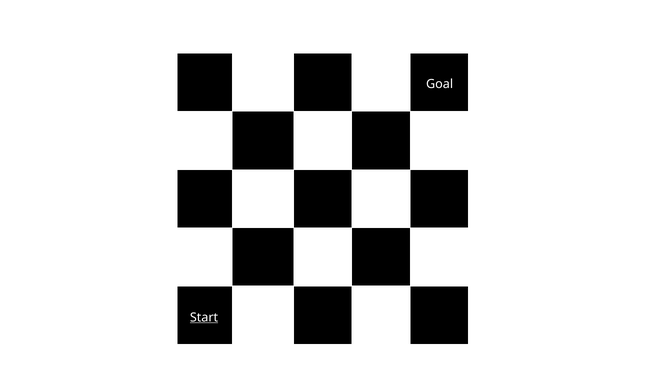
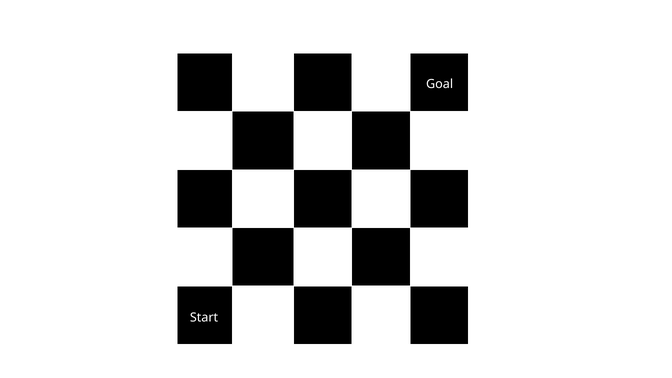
Start underline: present -> none (204, 317)
